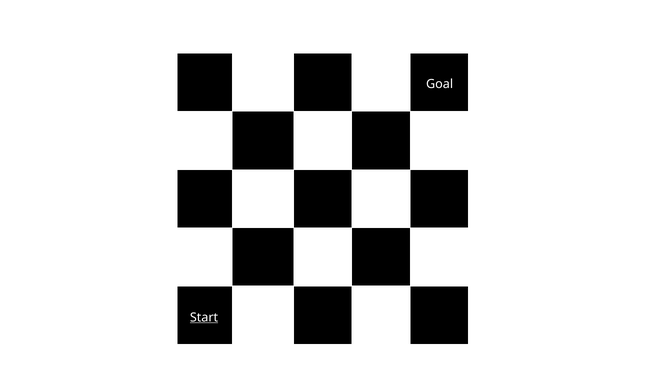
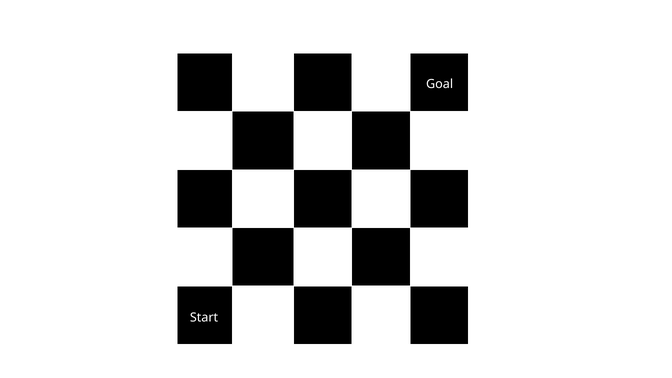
Start underline: present -> none (204, 317)
